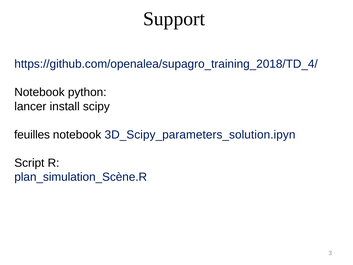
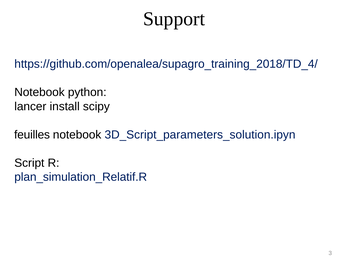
3D_Scipy_parameters_solution.ipyn: 3D_Scipy_parameters_solution.ipyn -> 3D_Script_parameters_solution.ipyn (200, 135)
plan_simulation_Scène.R: plan_simulation_Scène.R -> plan_simulation_Relatif.R (81, 177)
